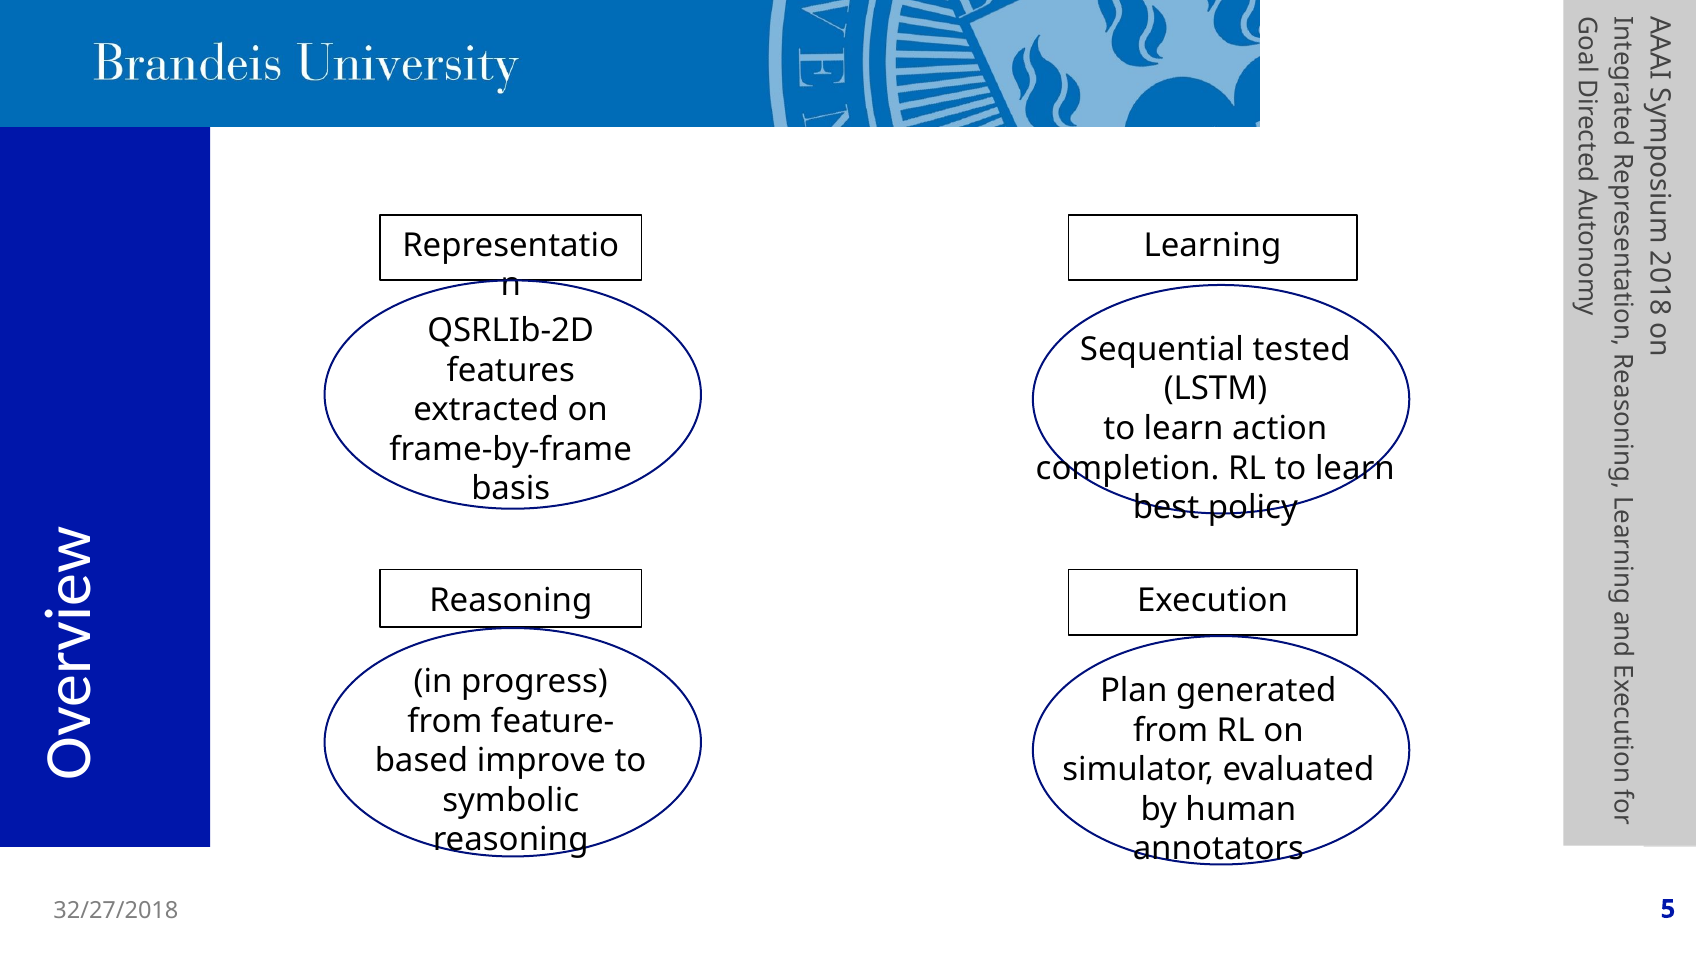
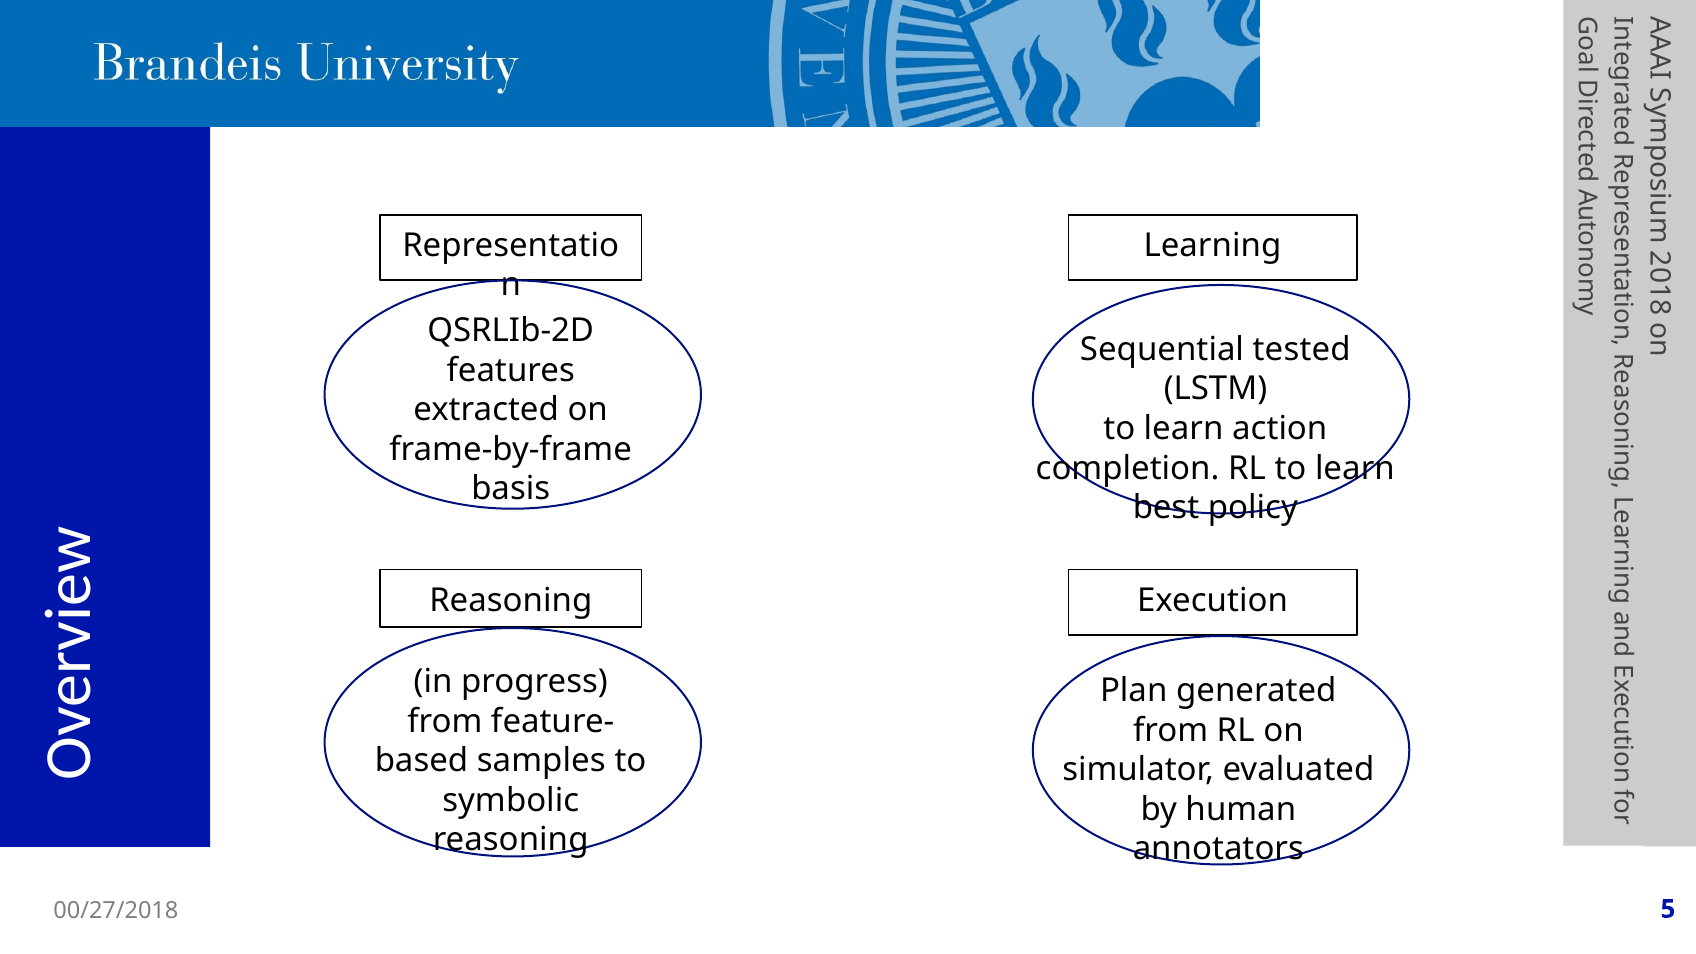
improve: improve -> samples (541, 761)
32/27/2018: 32/27/2018 -> 00/27/2018 (116, 911)
